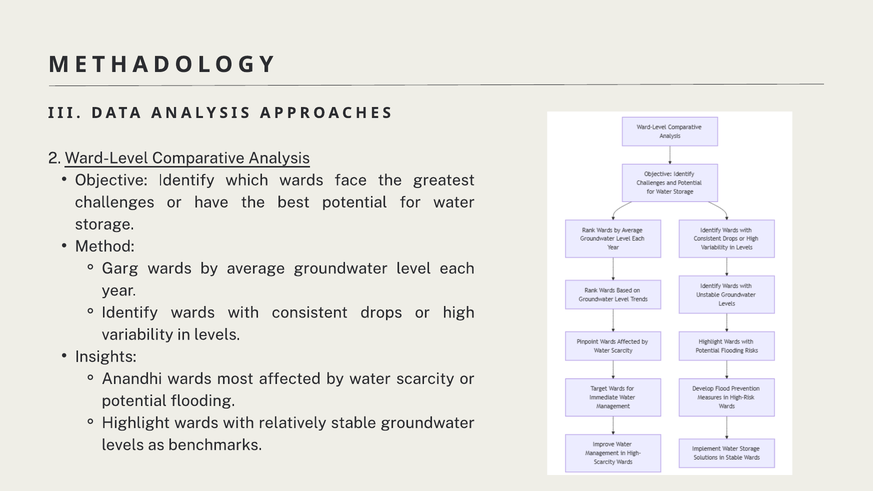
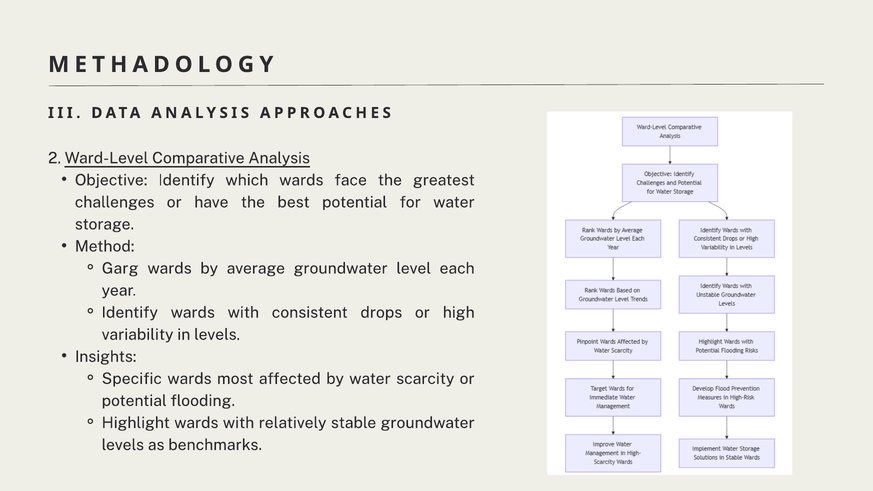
Anandhi: Anandhi -> Specific (132, 379)
